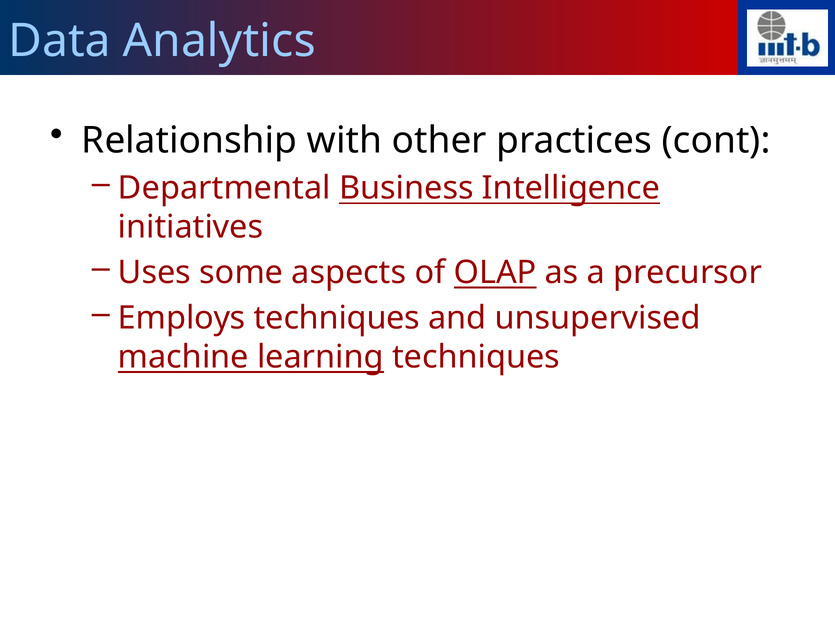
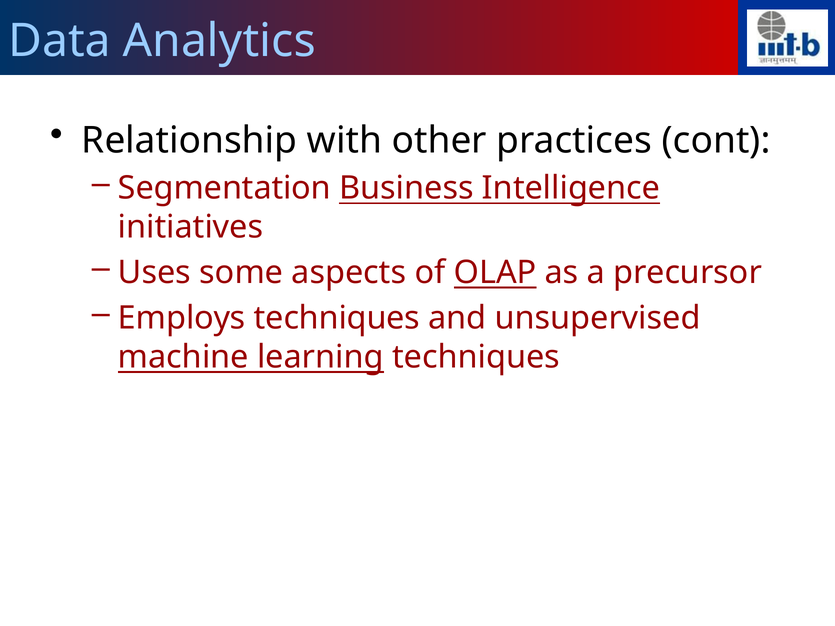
Departmental: Departmental -> Segmentation (224, 188)
